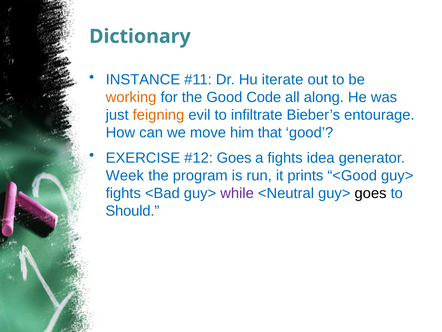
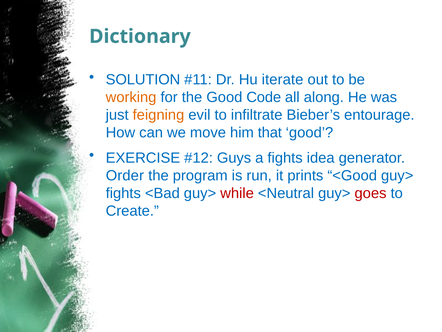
INSTANCE: INSTANCE -> SOLUTION (143, 80)
Goes: Goes -> Guys (234, 158)
Week: Week -> Order (125, 175)
while colour: purple -> red (237, 193)
goes colour: black -> red (371, 193)
Should: Should -> Create (132, 211)
